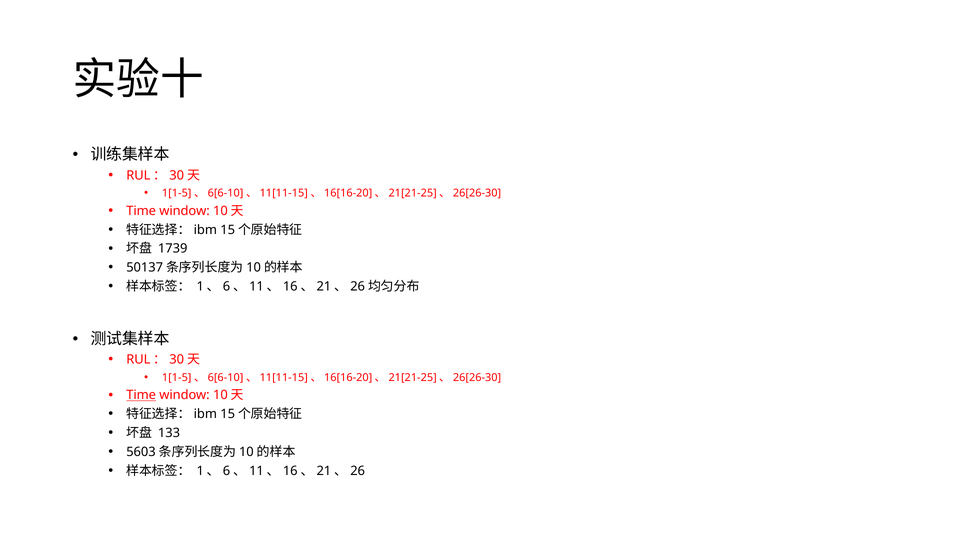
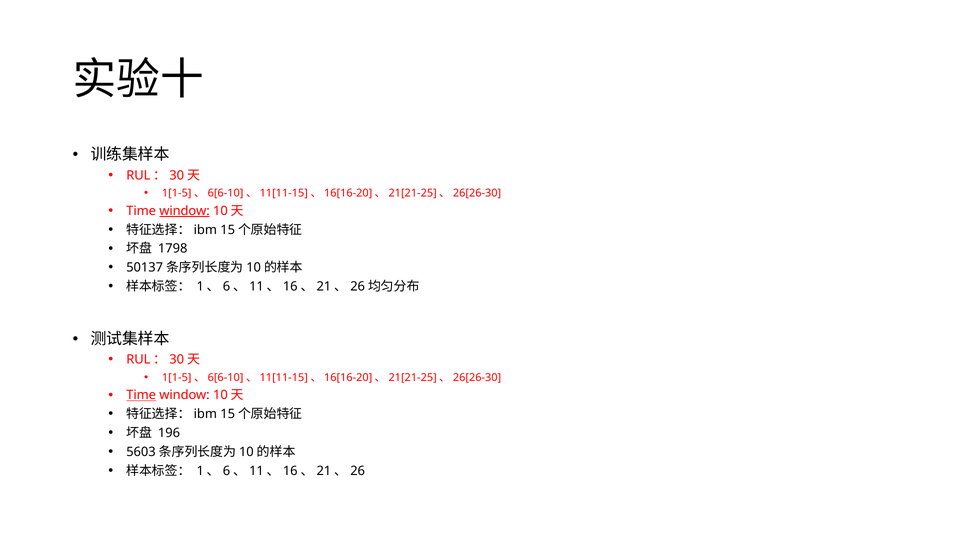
window underline: none -> present (185, 211)
1739: 1739 -> 1798 (173, 249)
133: 133 -> 196 (169, 433)
